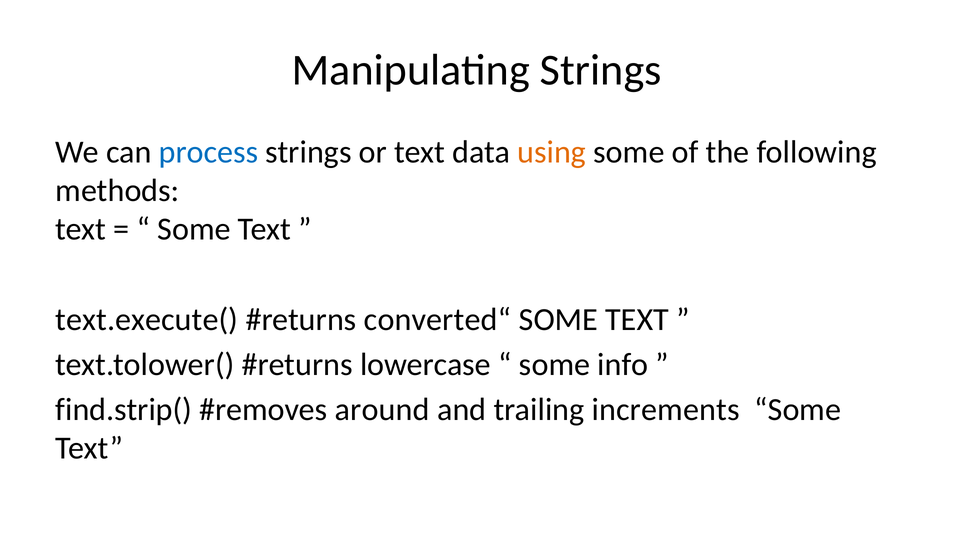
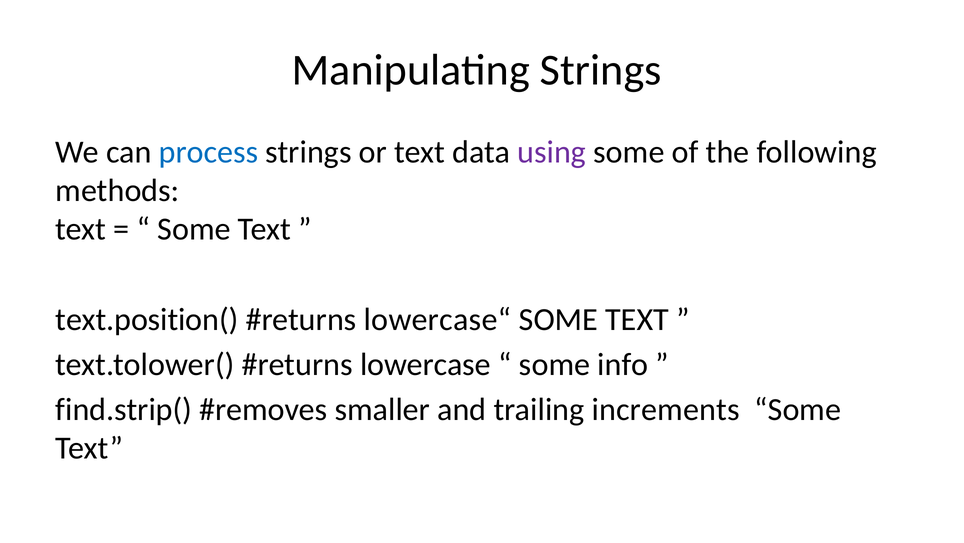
using colour: orange -> purple (552, 152)
text.execute(: text.execute( -> text.position( (147, 319)
converted“: converted“ -> lowercase“ (438, 319)
around: around -> smaller (382, 409)
